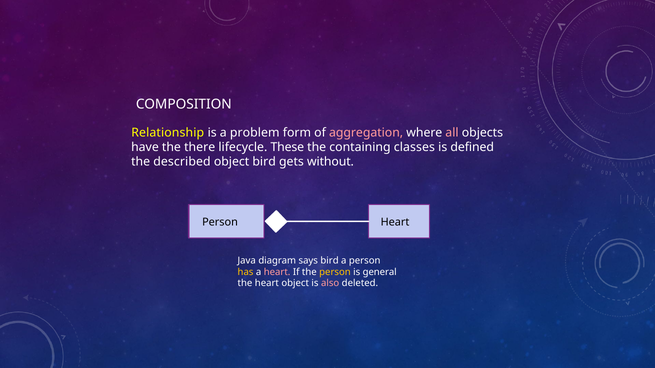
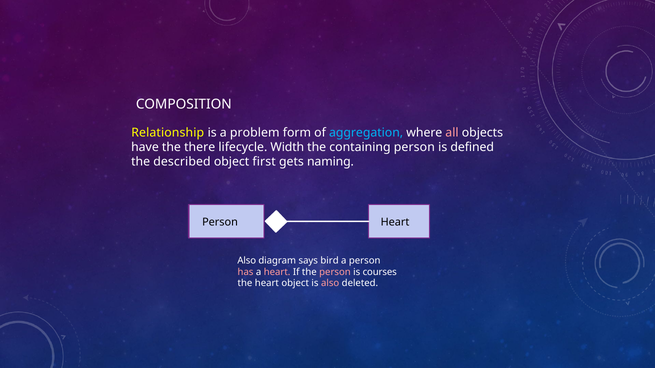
aggregation colour: pink -> light blue (366, 133)
These: These -> Width (287, 147)
containing classes: classes -> person (414, 147)
object bird: bird -> first (264, 162)
without: without -> naming (330, 162)
Java: Java -> Also (247, 261)
has colour: yellow -> pink (246, 272)
person colour: yellow -> pink (335, 272)
general: general -> courses (380, 272)
